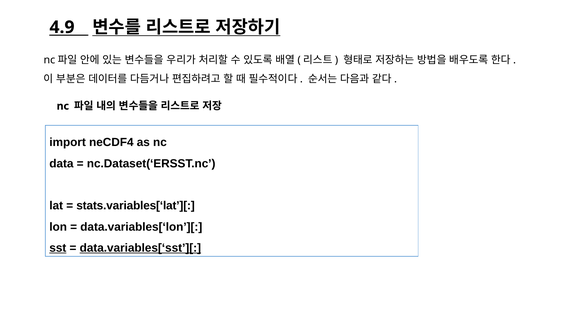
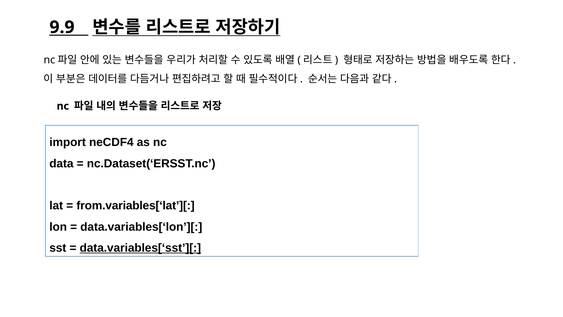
4.9: 4.9 -> 9.9 (62, 27)
stats.variables[‘lat’][: stats.variables[‘lat’][ -> from.variables[‘lat’][ (136, 206)
sst underline: present -> none (58, 248)
